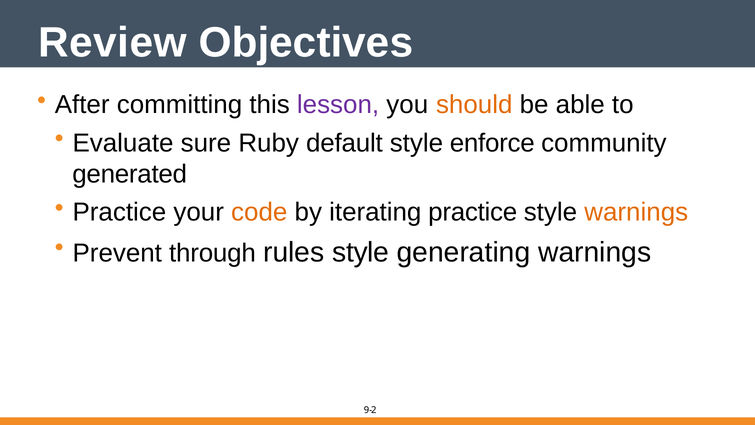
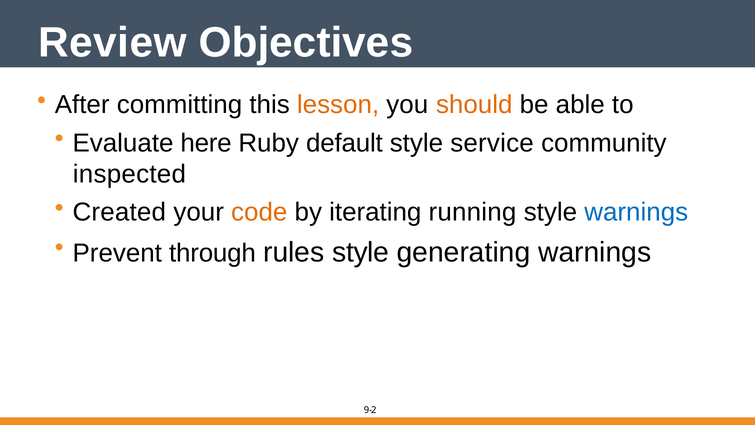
lesson colour: purple -> orange (338, 105)
sure: sure -> here (206, 143)
enforce: enforce -> service (492, 143)
generated: generated -> inspected (129, 174)
Practice: Practice -> Created (119, 212)
iterating practice: practice -> running (473, 212)
warnings colour: orange -> blue (636, 212)
